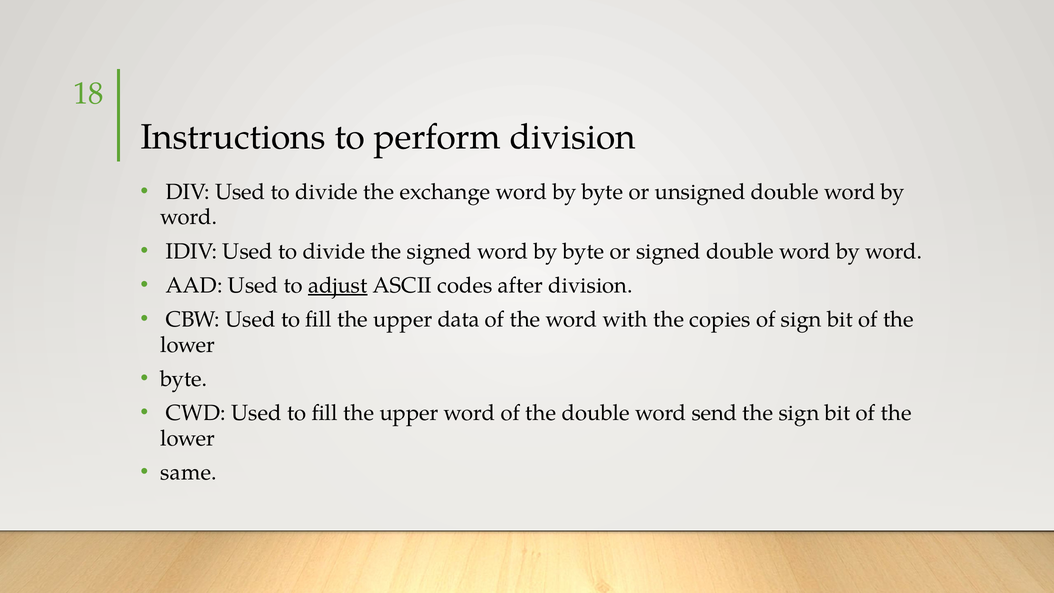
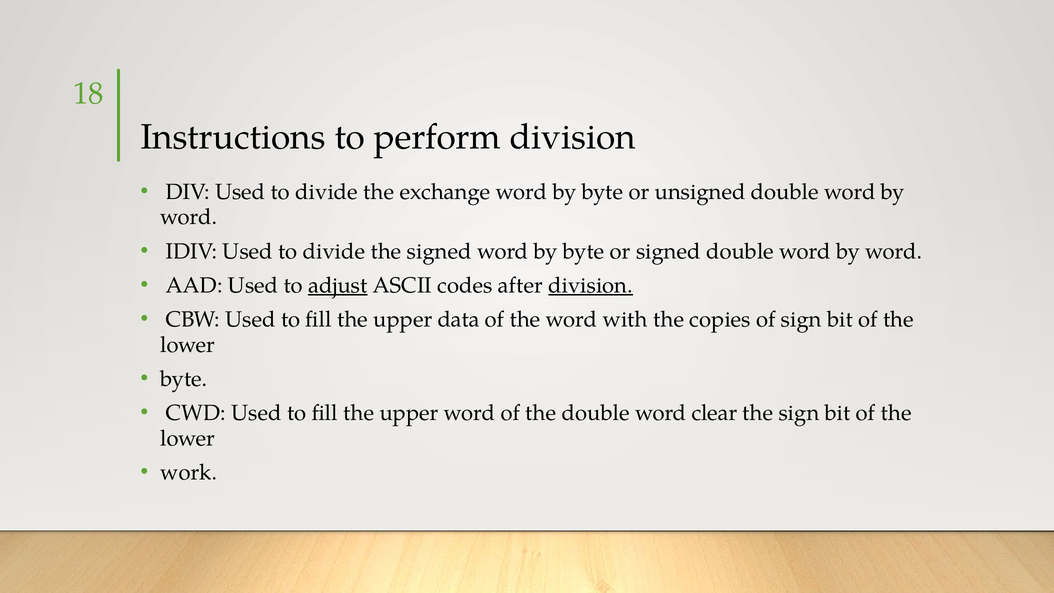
division underline: none -> present (591, 285)
send: send -> clear (714, 413)
same: same -> work (189, 472)
